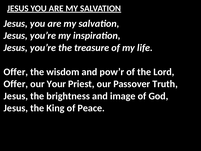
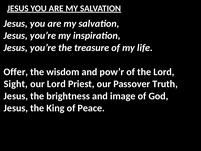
Offer: Offer -> Sight (16, 84)
our Your: Your -> Lord (56, 84)
